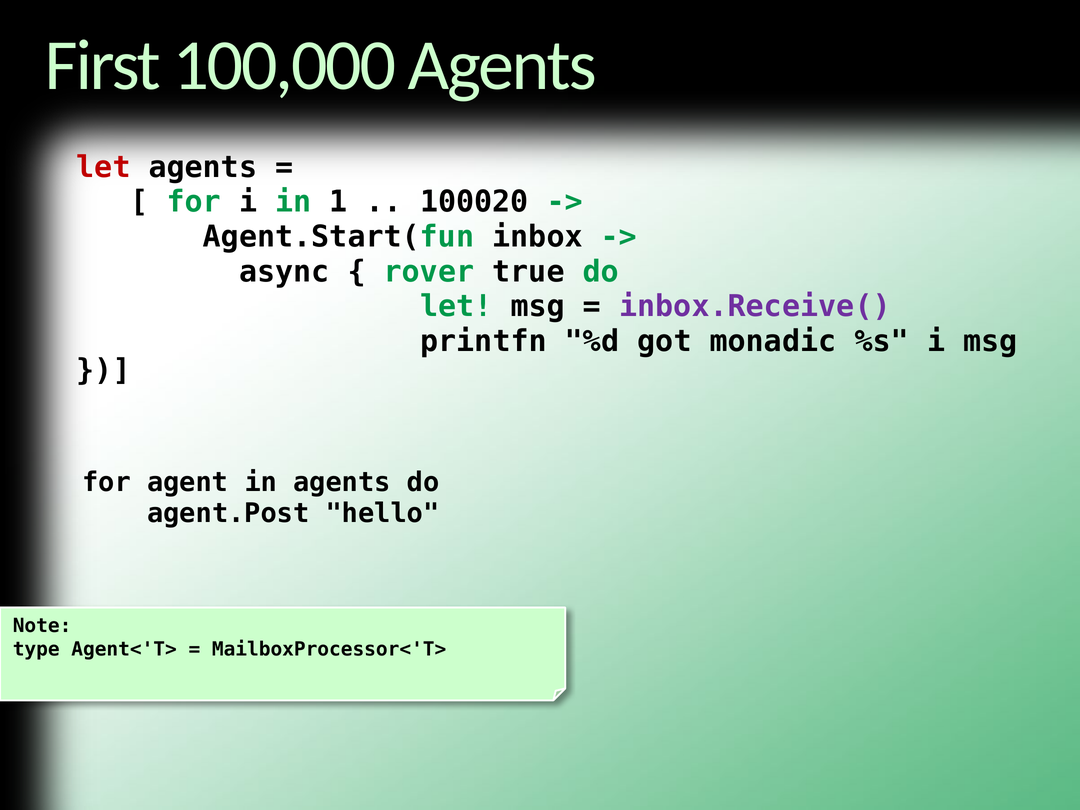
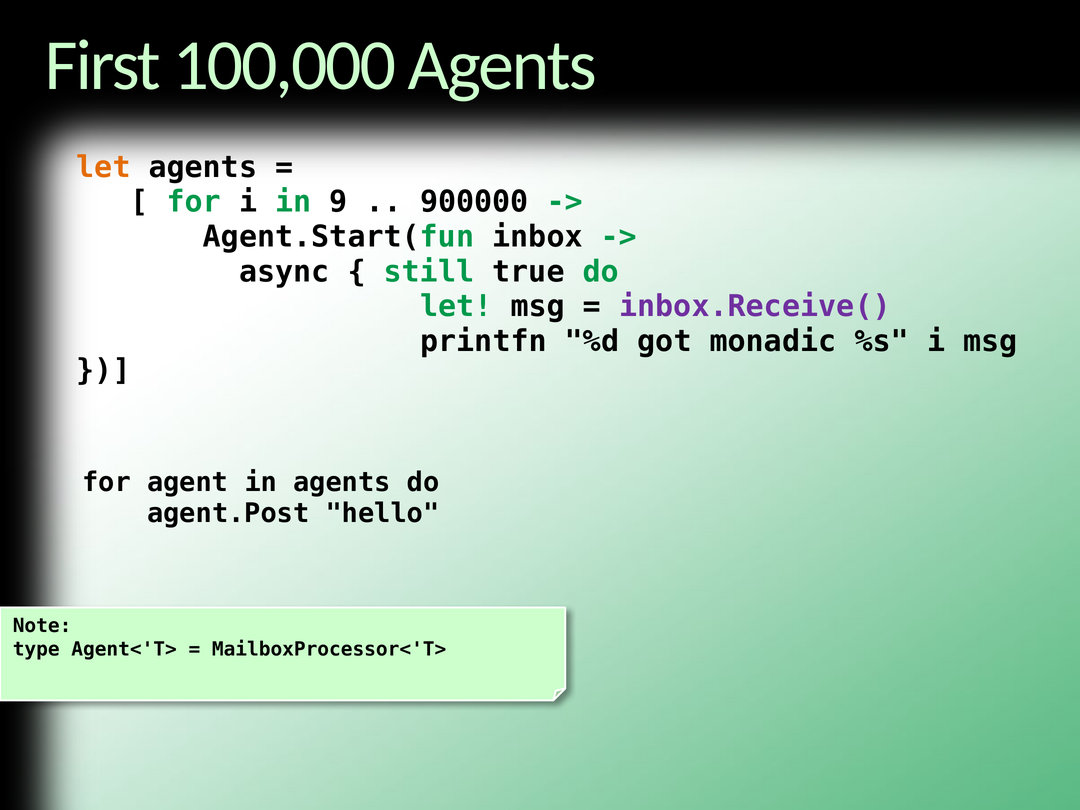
let colour: red -> orange (103, 167)
1: 1 -> 9 (338, 202)
100020: 100020 -> 900000 (474, 202)
rover: rover -> still (429, 272)
